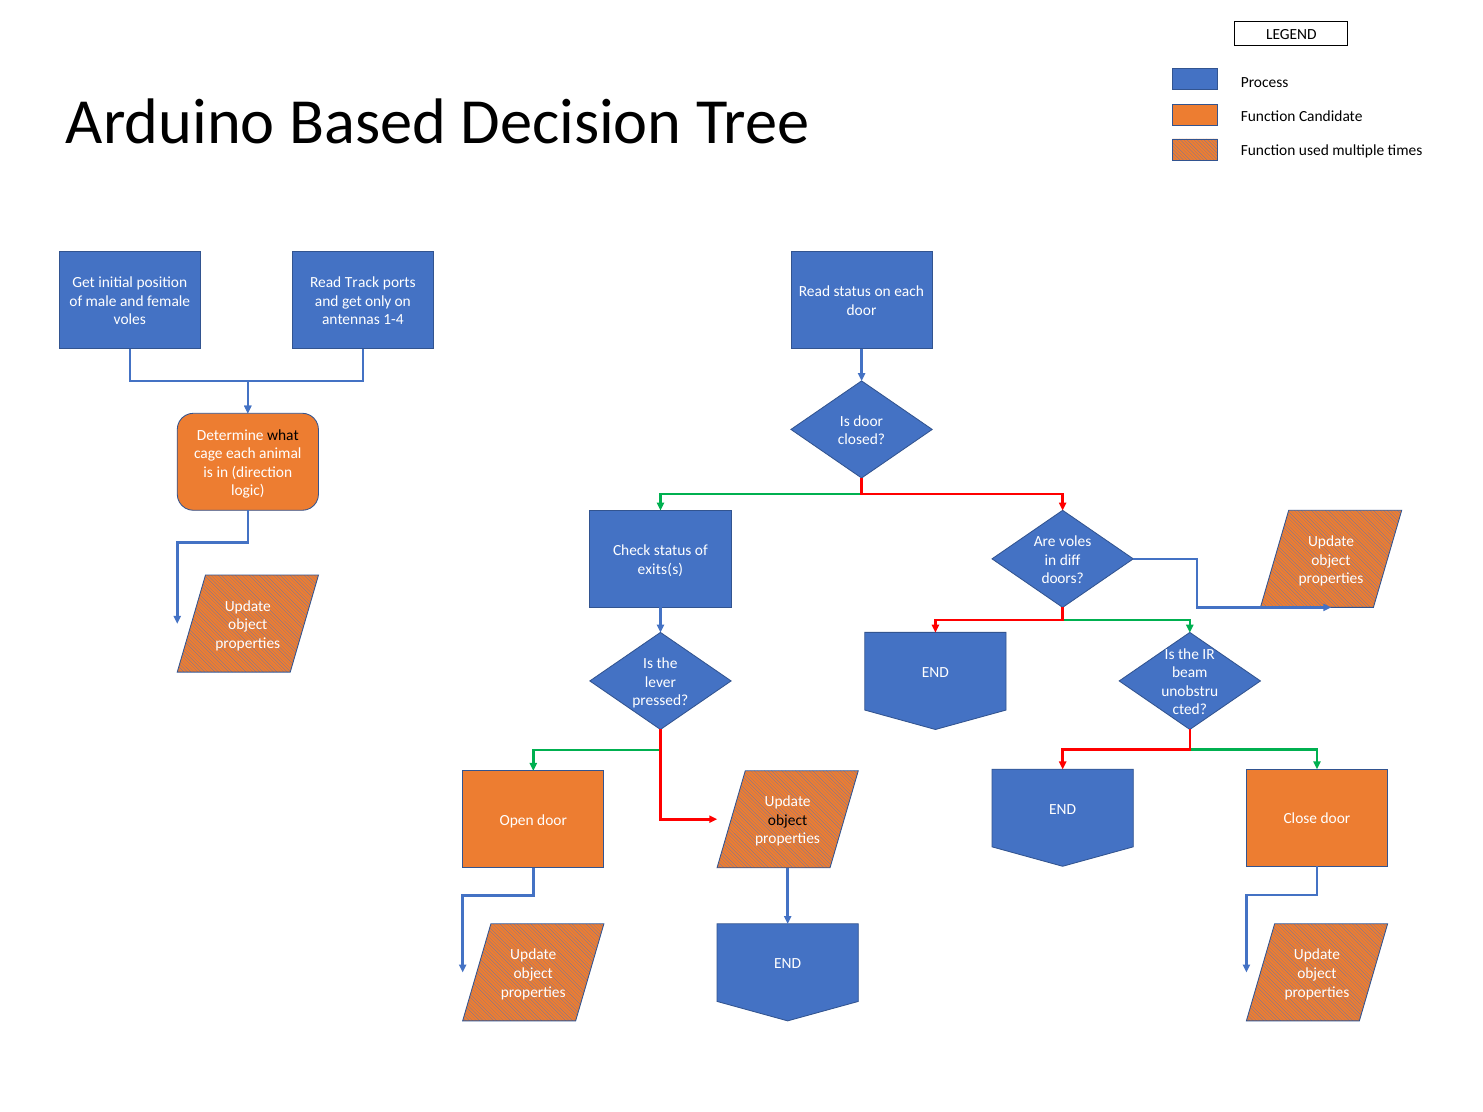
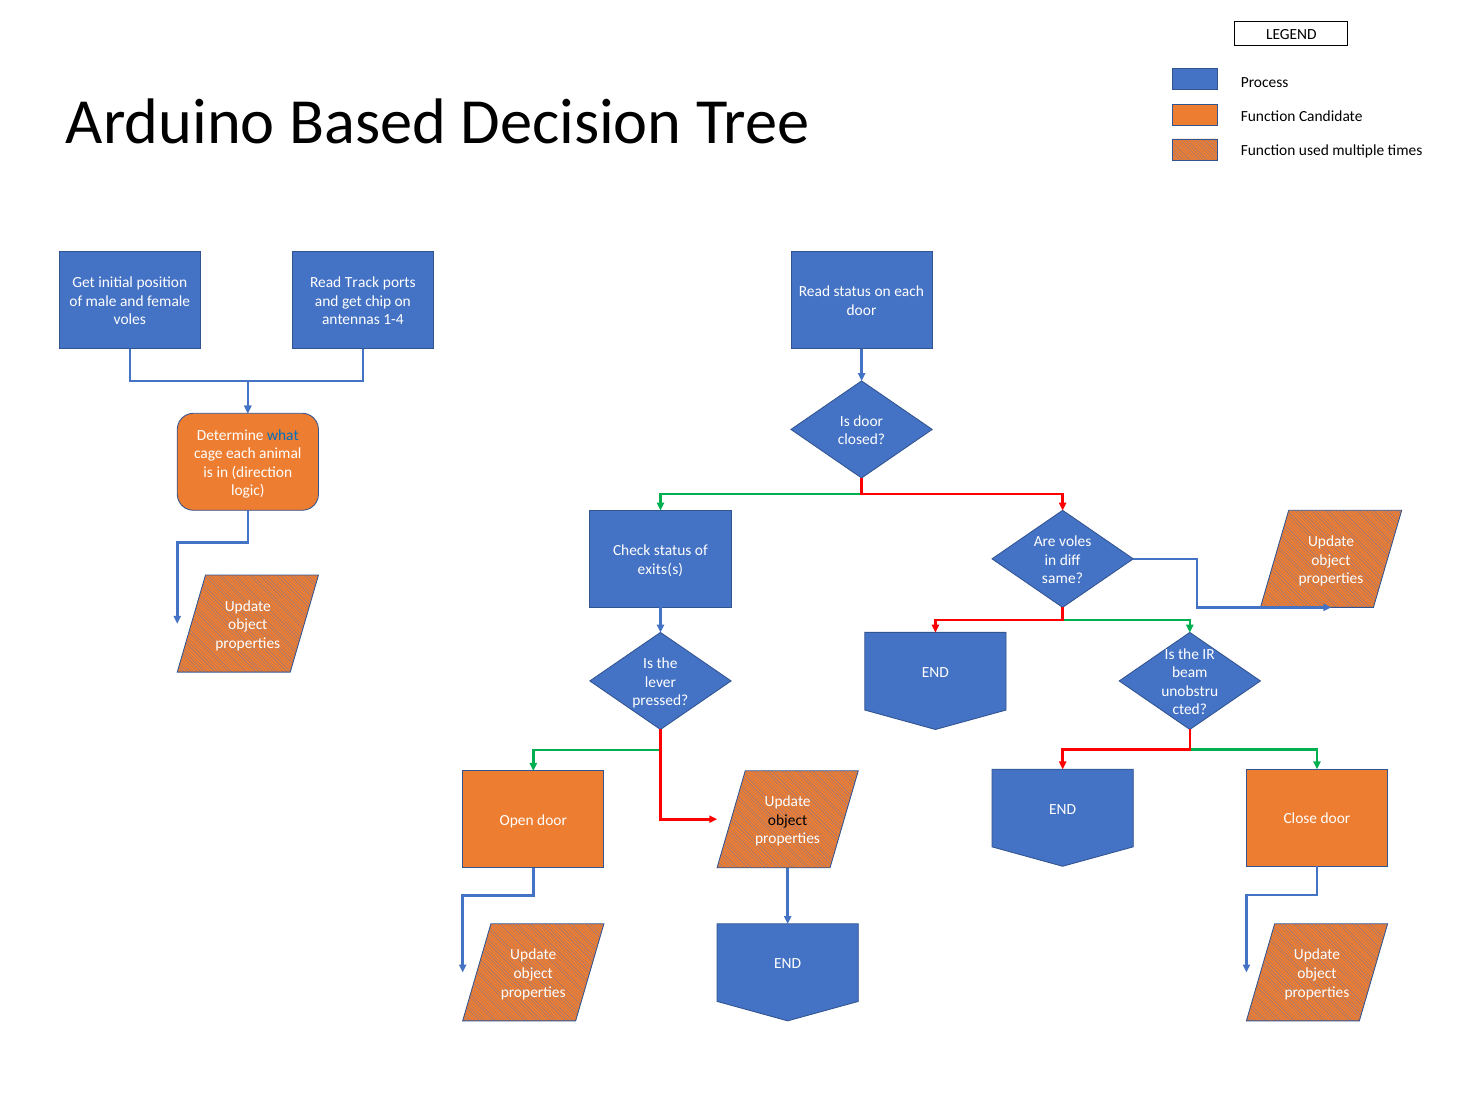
only: only -> chip (378, 301)
what colour: black -> blue (283, 435)
doors: doors -> same (1062, 579)
